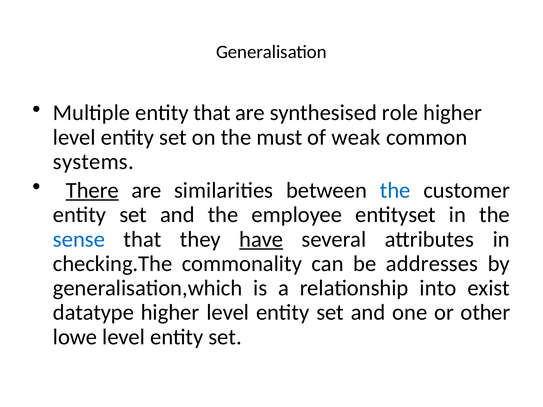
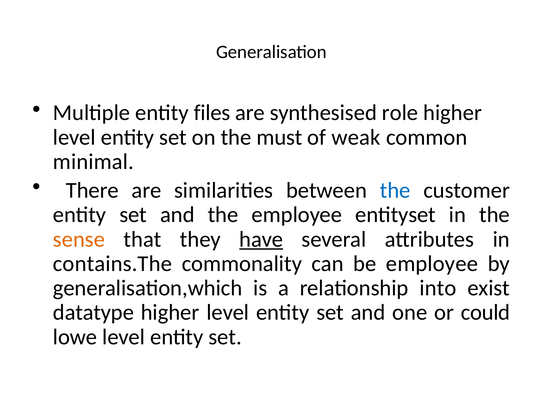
entity that: that -> files (212, 113)
systems: systems -> minimal (93, 162)
There underline: present -> none (92, 191)
sense colour: blue -> orange (79, 239)
checking.The: checking.The -> contains.The (113, 264)
be addresses: addresses -> employee (432, 264)
other: other -> could (485, 313)
